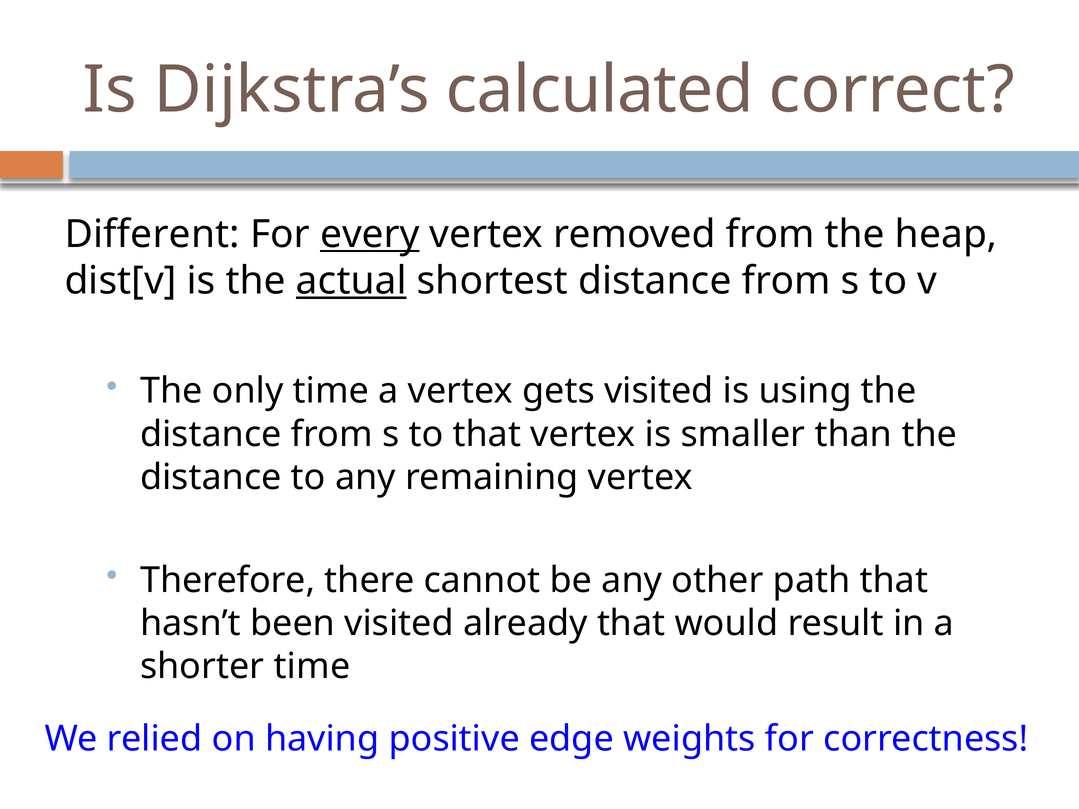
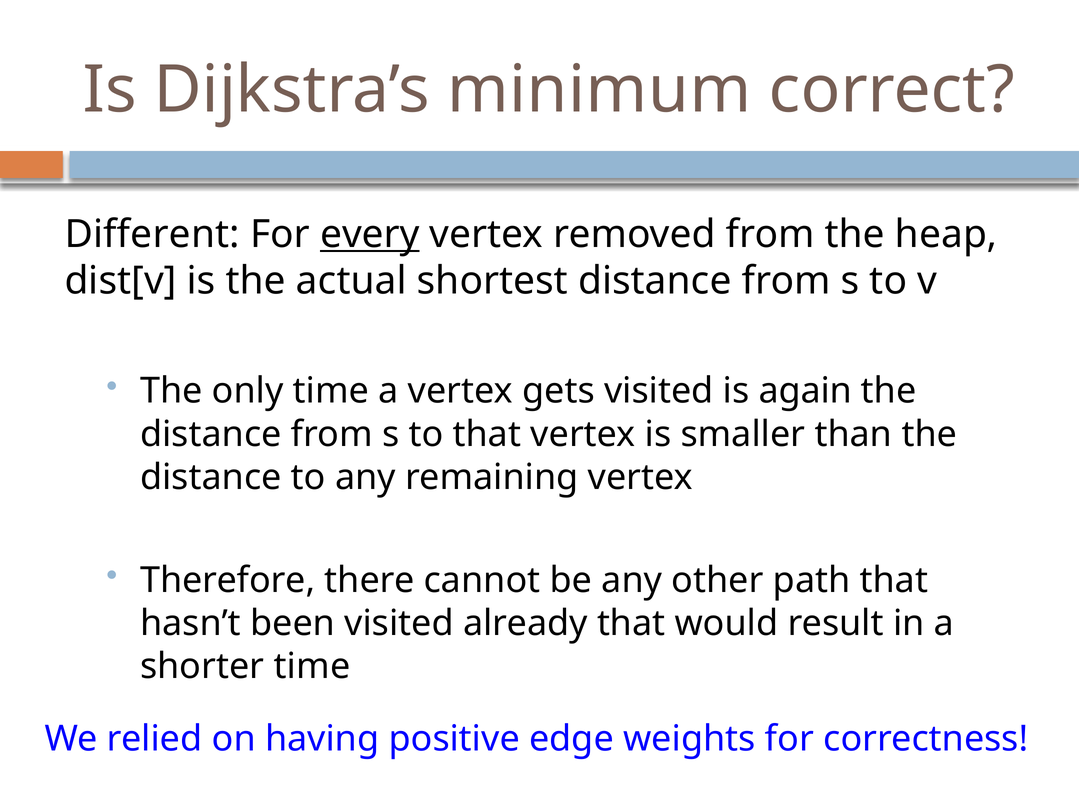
calculated: calculated -> minimum (599, 90)
actual underline: present -> none (351, 281)
using: using -> again (805, 391)
